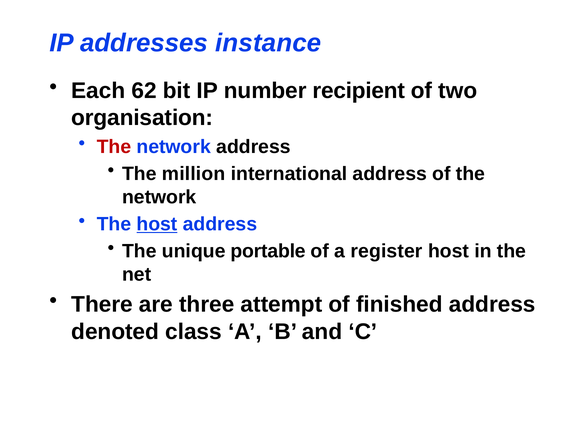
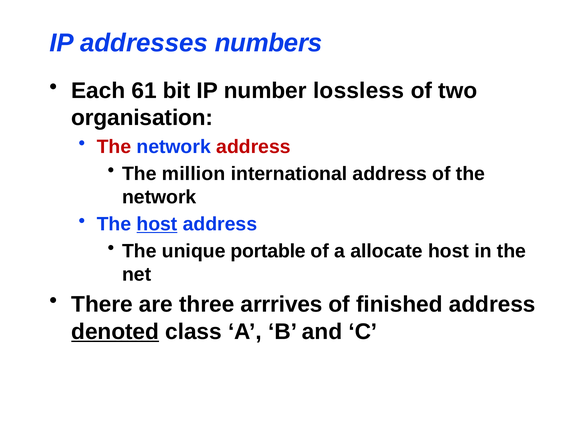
instance: instance -> numbers (268, 43)
62: 62 -> 61 (144, 91)
recipient: recipient -> lossless (359, 91)
address colour: black -> red (253, 147)
register: register -> allocate (387, 252)
attempt: attempt -> arrrives (282, 305)
denoted underline: none -> present (115, 332)
